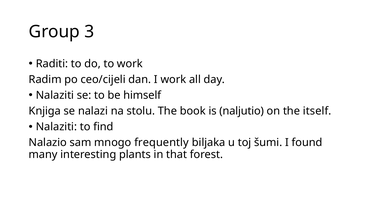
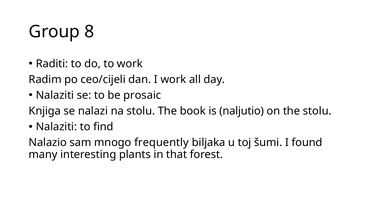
3: 3 -> 8 (89, 32)
himself: himself -> prosaic (142, 95)
the itself: itself -> stolu (317, 111)
